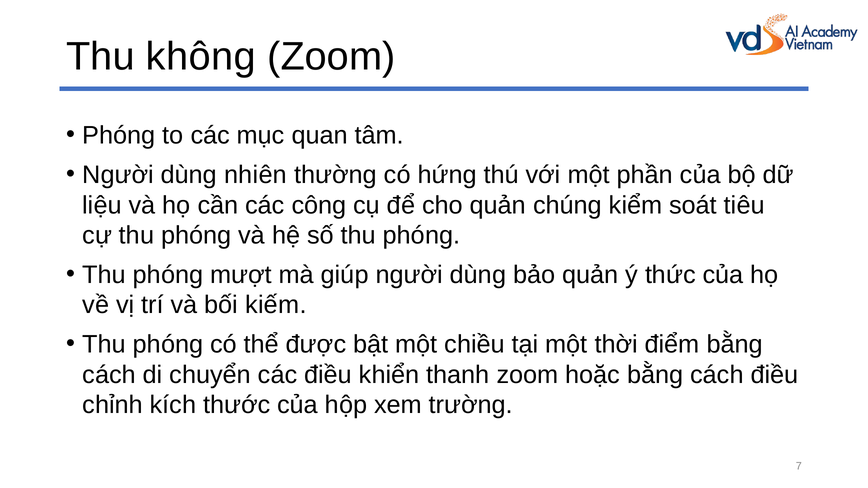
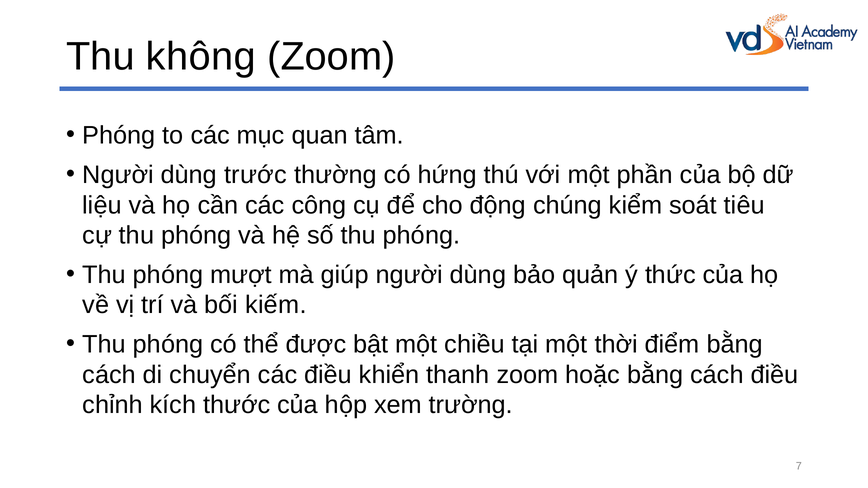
nhiên: nhiên -> trước (256, 175)
cho quản: quản -> động (498, 205)
